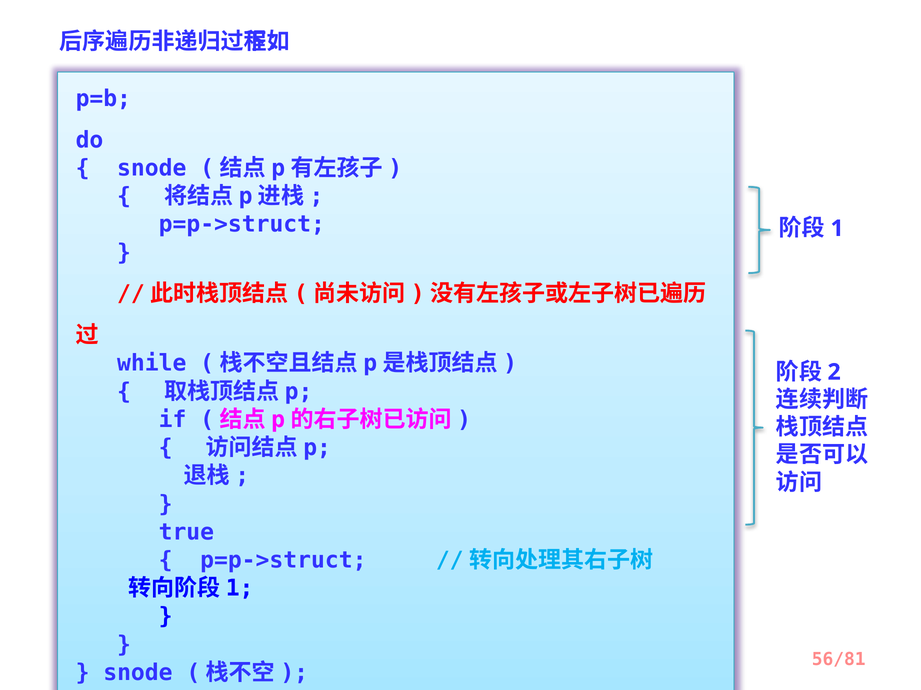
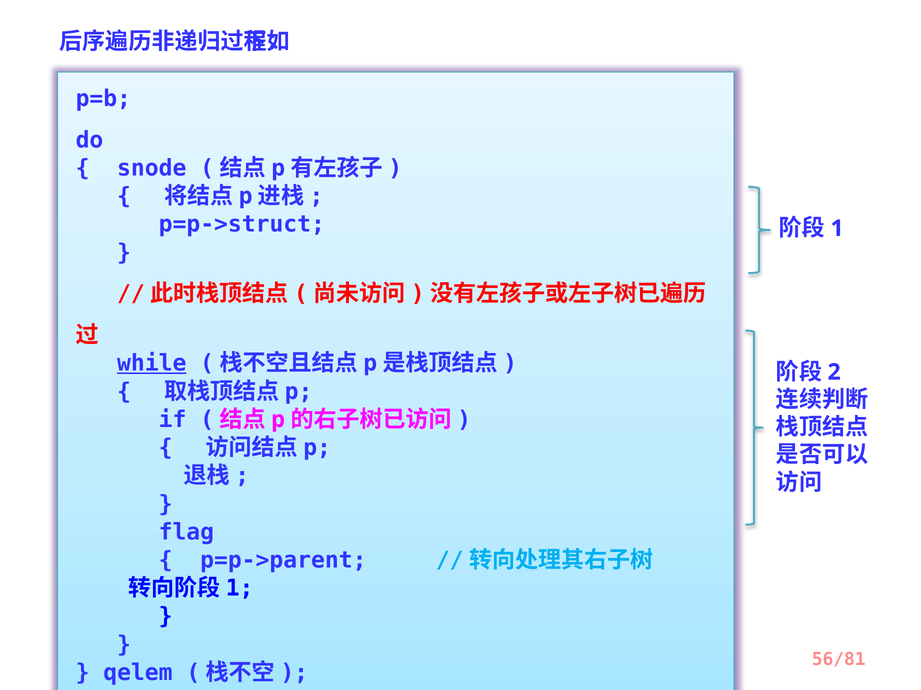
while underline: none -> present (152, 364)
true: true -> flag (186, 533)
p=p->struct: p=p->struct -> p=p->parent (283, 561)
snode: snode -> qelem (138, 673)
